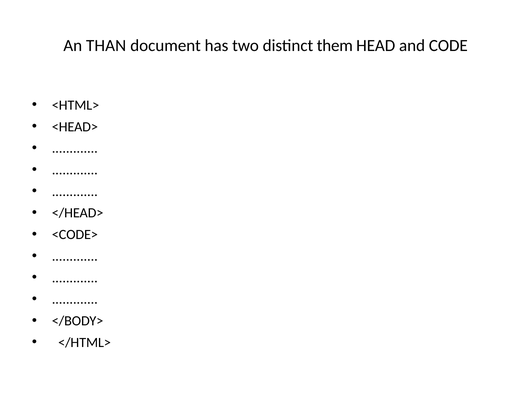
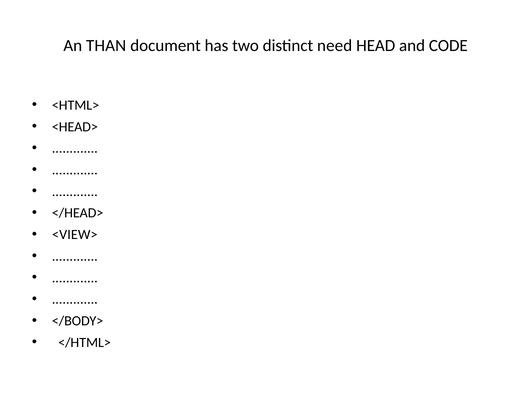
them: them -> need (335, 46)
<CODE>: <CODE> -> <VIEW> (75, 235)
